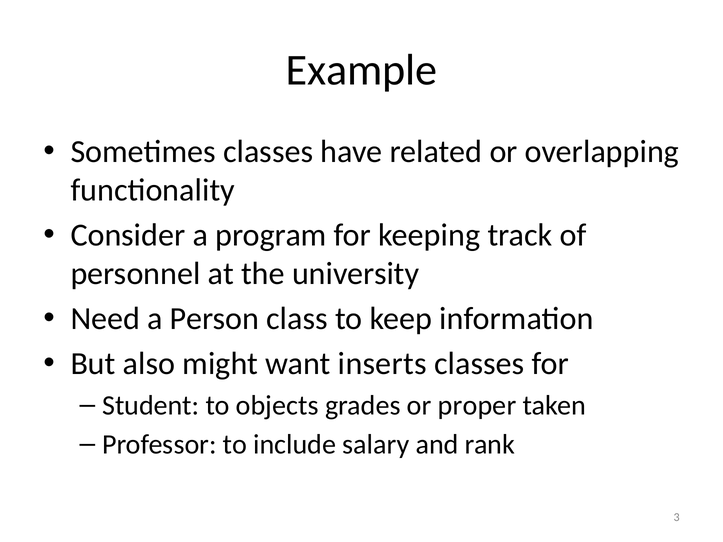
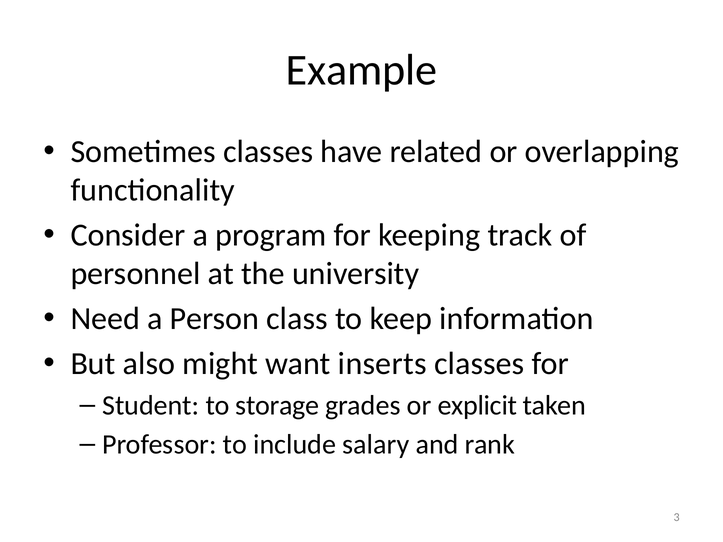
objects: objects -> storage (277, 405)
proper: proper -> explicit (477, 405)
